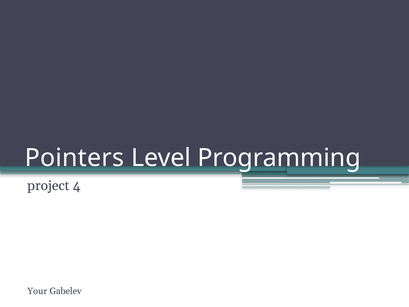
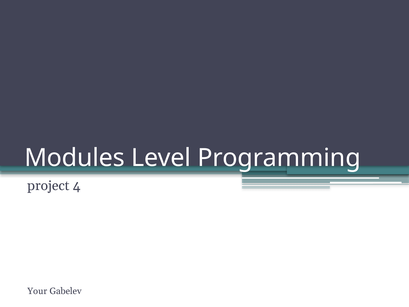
Pointers: Pointers -> Modules (75, 158)
